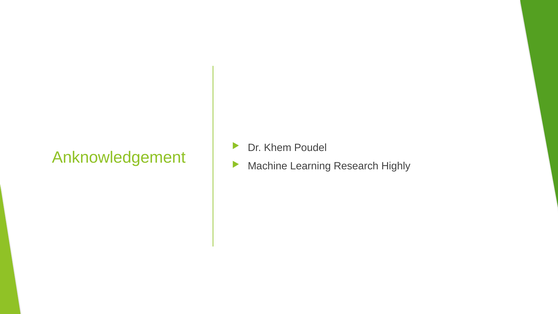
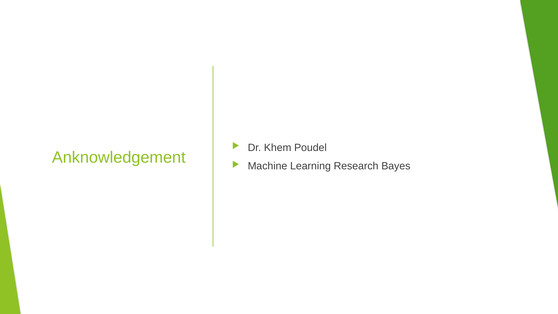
Highly: Highly -> Bayes (396, 166)
